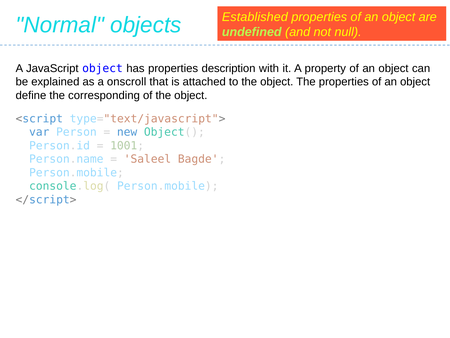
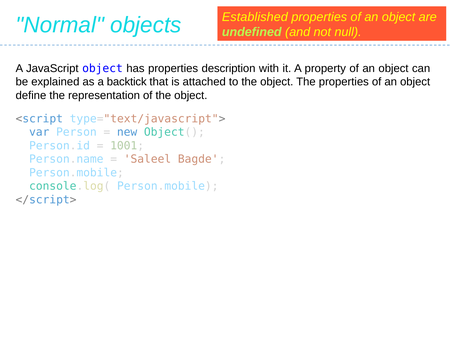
onscroll: onscroll -> backtick (127, 82)
corresponding: corresponding -> representation (104, 95)
